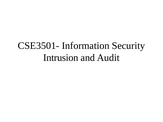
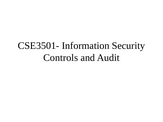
Intrusion: Intrusion -> Controls (61, 58)
